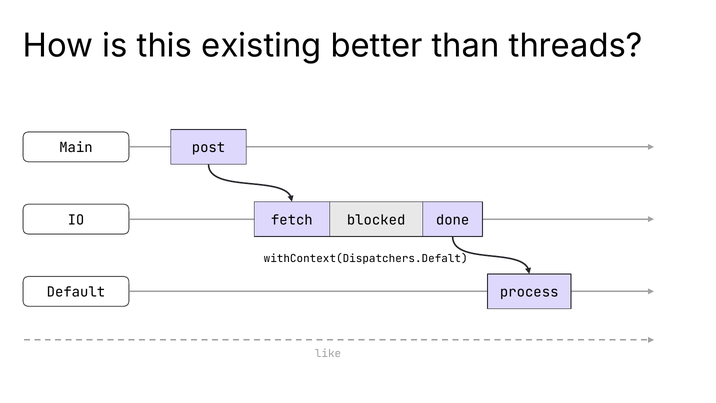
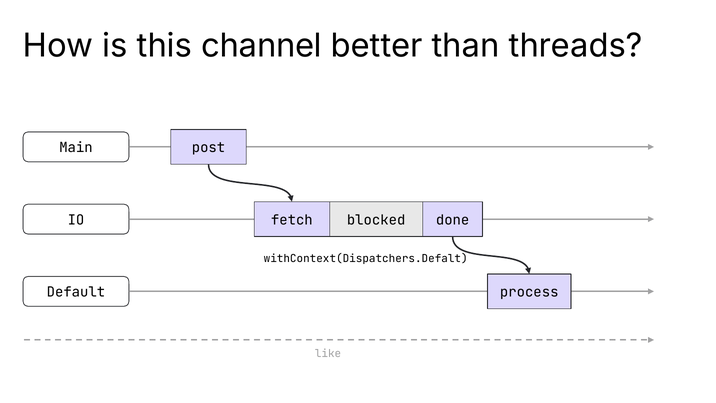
existing: existing -> channel (262, 46)
